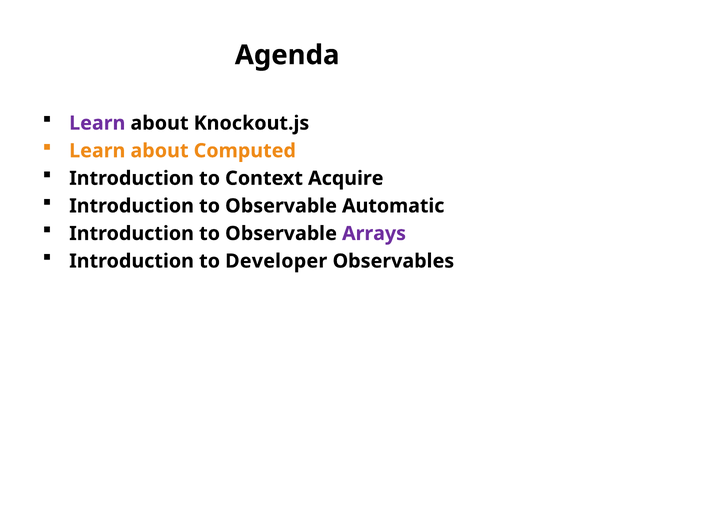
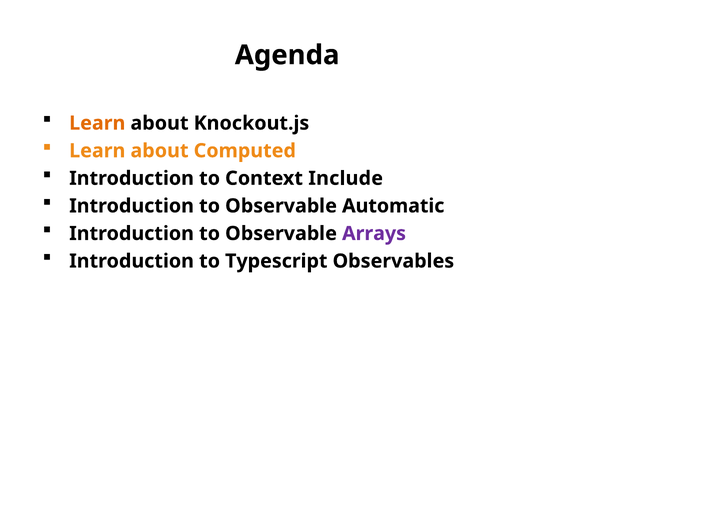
Learn colour: purple -> orange (97, 123)
Acquire: Acquire -> Include (346, 178)
Developer: Developer -> Typescript (276, 261)
